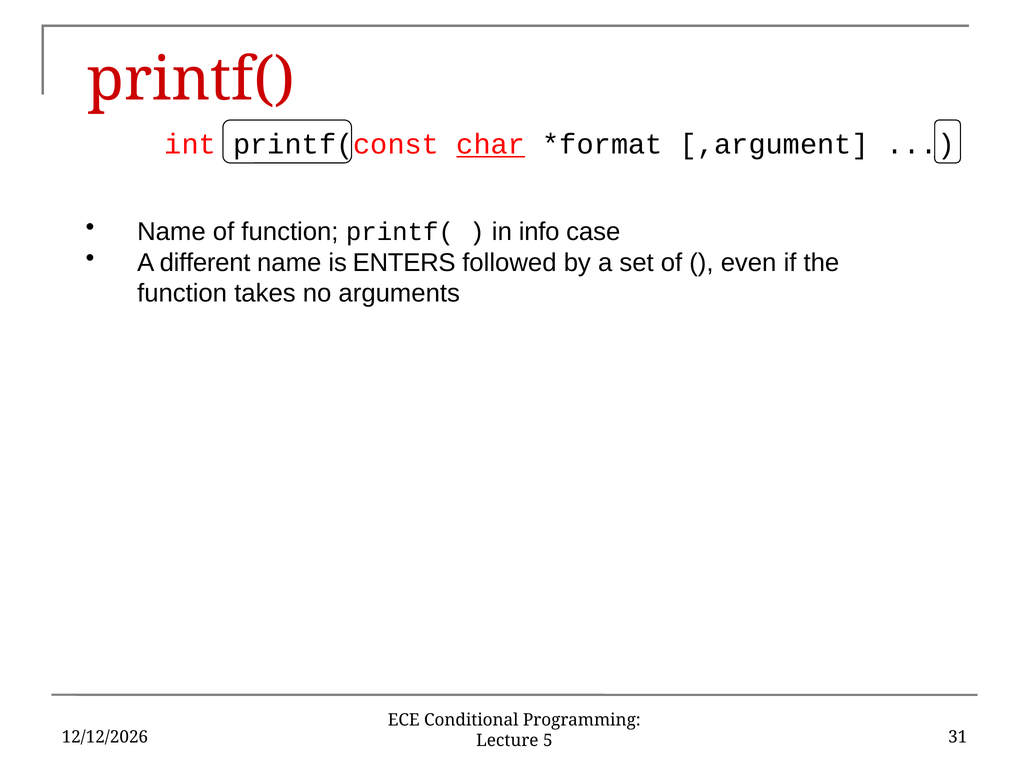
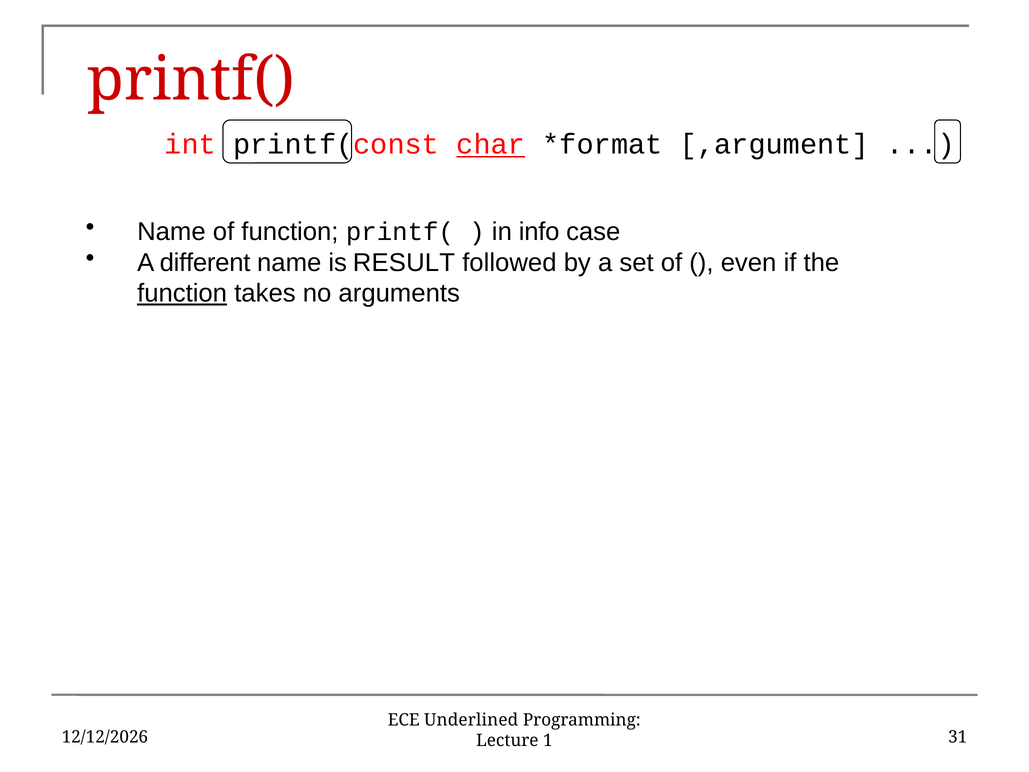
ENTERS: ENTERS -> RESULT (404, 262)
function underline: none -> present (182, 293)
Conditional: Conditional -> Underlined (471, 720)
5: 5 -> 1 (548, 740)
